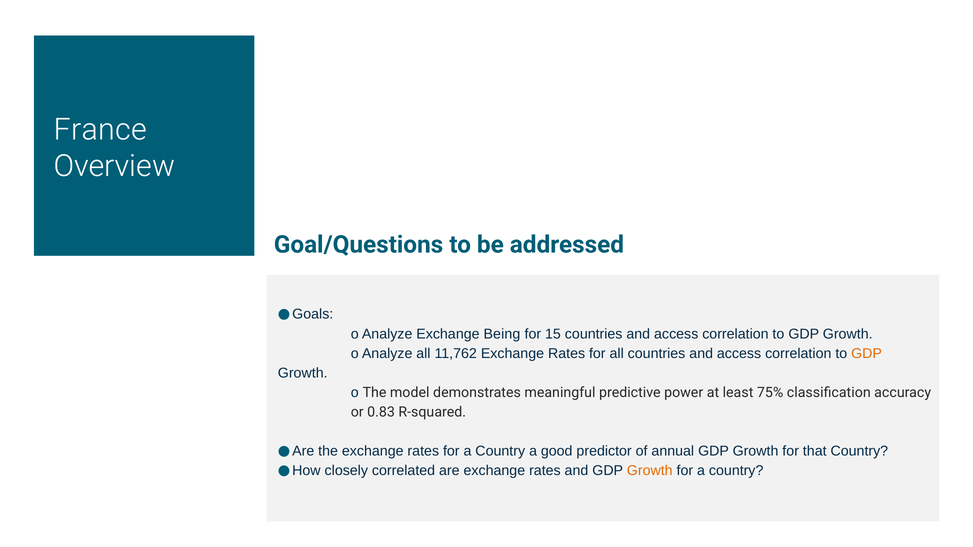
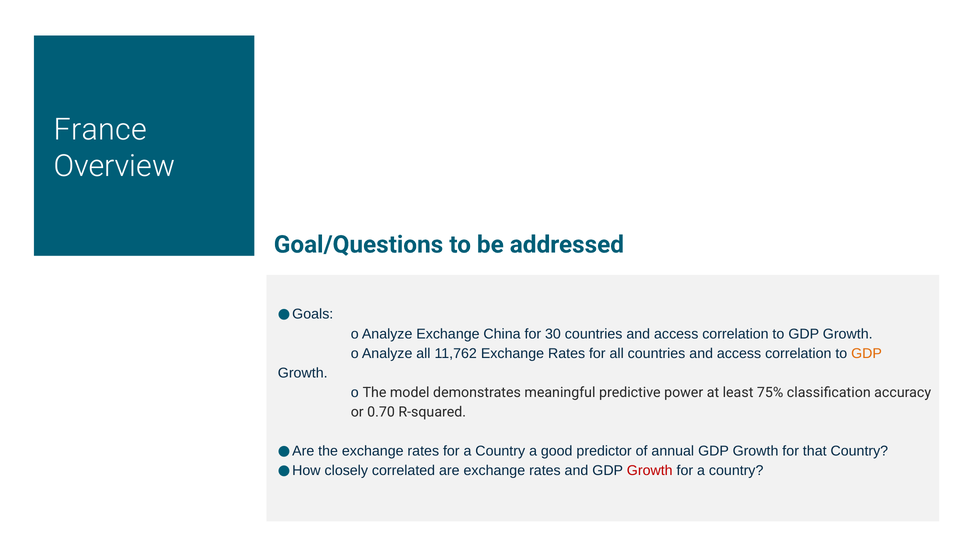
Being: Being -> China (502, 334)
15: 15 -> 30 (553, 334)
0.83: 0.83 -> 0.70 (381, 412)
Growth colour: orange -> red (650, 471)
